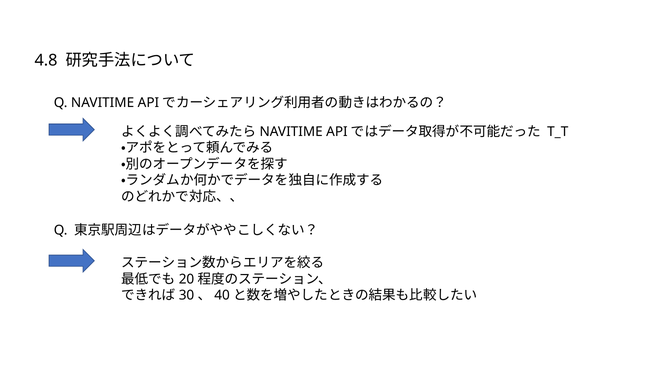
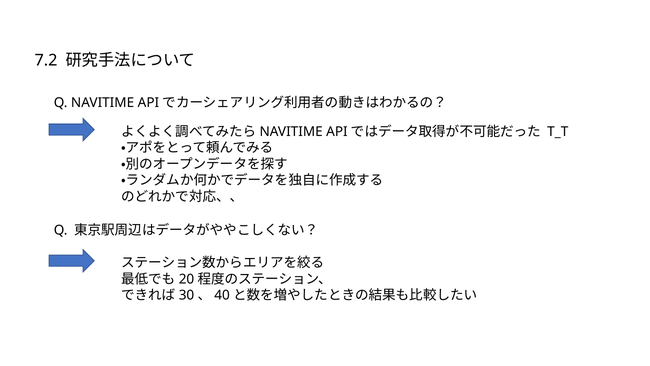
4.8: 4.8 -> 7.2 (46, 60)
